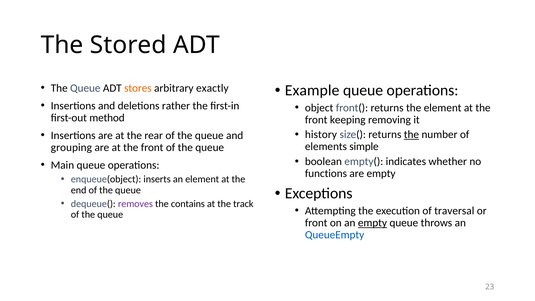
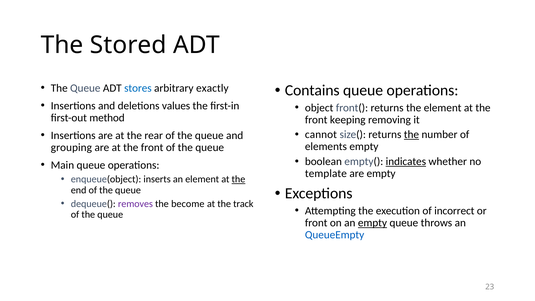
stores colour: orange -> blue (138, 88)
Example: Example -> Contains (312, 90)
rather: rather -> values (176, 106)
history: history -> cannot (321, 135)
elements simple: simple -> empty (364, 147)
indicates underline: none -> present (406, 161)
functions: functions -> template (326, 173)
the underline: none -> present (238, 179)
contains: contains -> become (188, 204)
traversal: traversal -> incorrect (454, 211)
